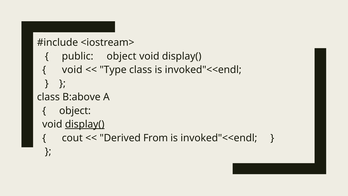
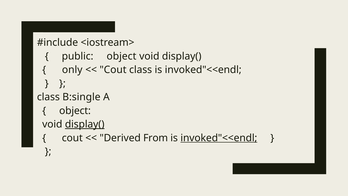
void: void -> only (72, 70)
Type: Type -> Cout (113, 70)
B:above: B:above -> B:single (81, 97)
invoked"<<endl underline: none -> present (219, 138)
